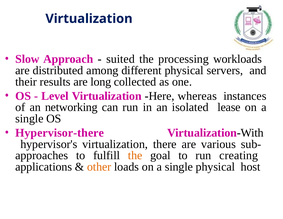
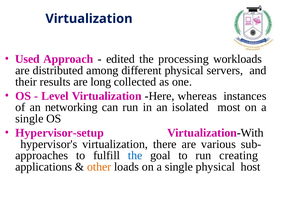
Slow: Slow -> Used (27, 59)
suited: suited -> edited (121, 59)
lease: lease -> most (229, 107)
Hypervisor-there: Hypervisor-there -> Hypervisor-setup (60, 133)
the colour: orange -> blue (135, 155)
